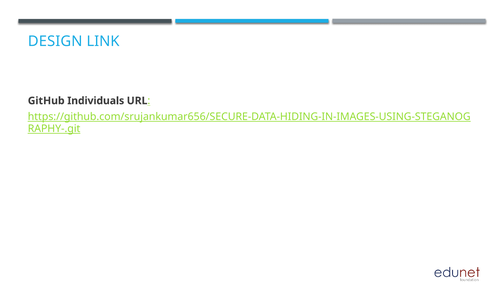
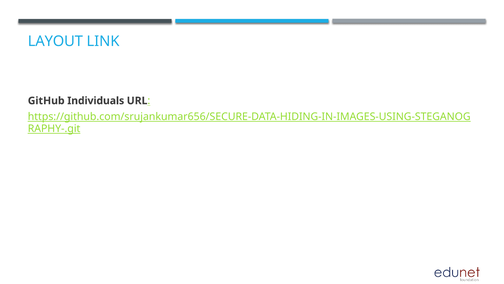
DESIGN: DESIGN -> LAYOUT (55, 41)
